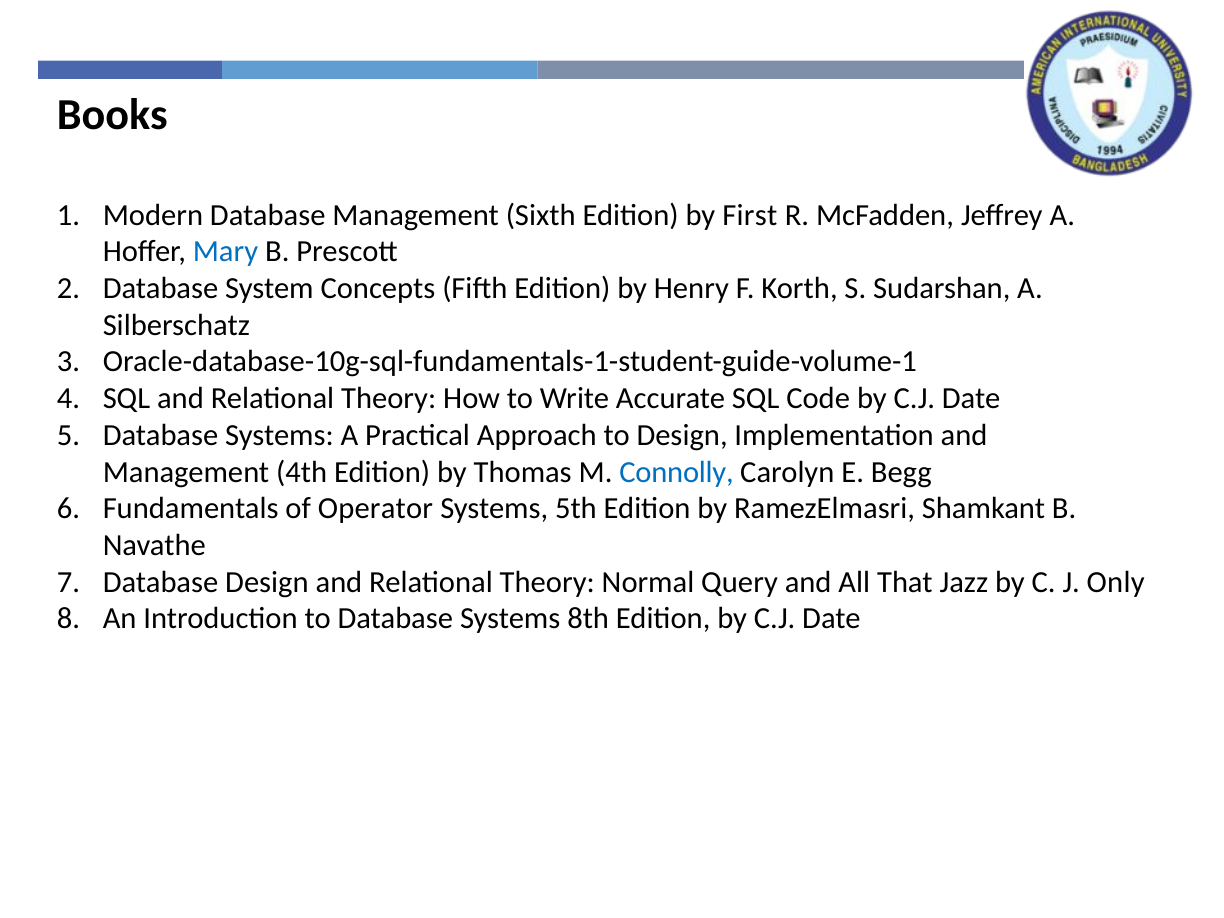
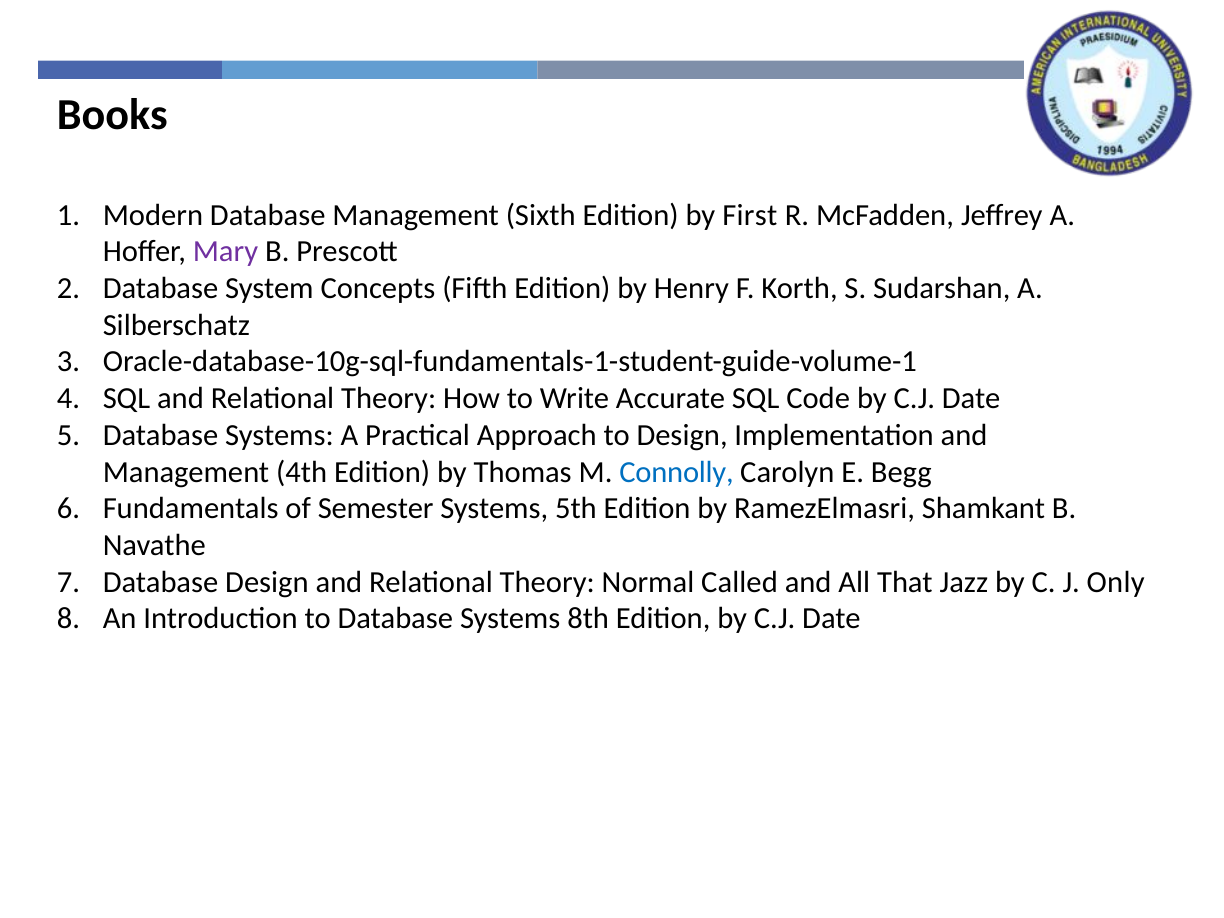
Mary colour: blue -> purple (225, 252)
Operator: Operator -> Semester (376, 509)
Query: Query -> Called (740, 582)
